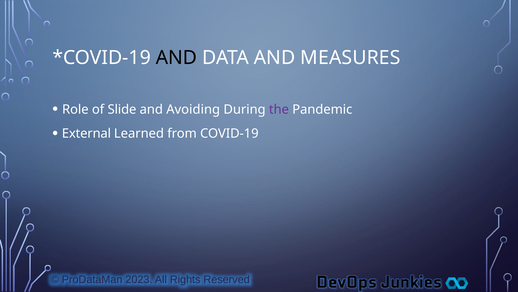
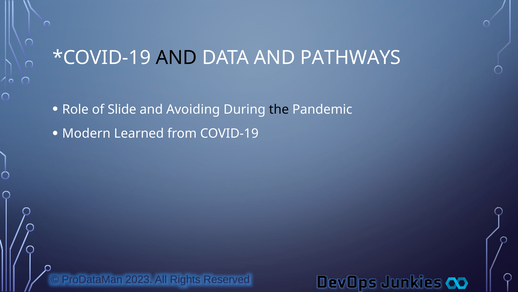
MEASURES: MEASURES -> PATHWAYS (351, 58)
the colour: purple -> black (279, 109)
External: External -> Modern (86, 133)
